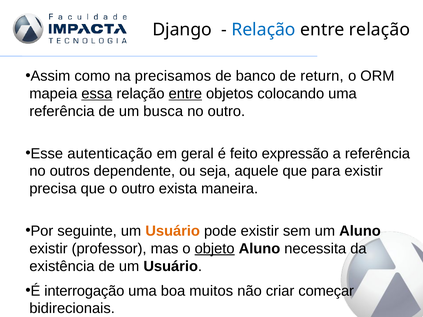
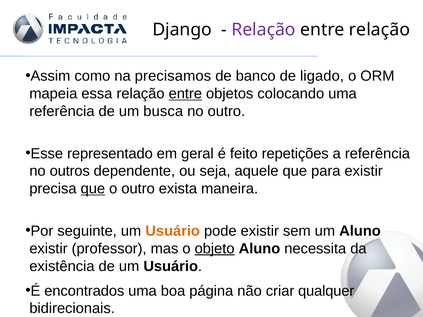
Relação colour: blue -> purple (264, 30)
return: return -> ligado (322, 76)
essa underline: present -> none (97, 94)
autenticação: autenticação -> representado (110, 154)
expressão: expressão -> repetições (295, 154)
que underline: none -> present (93, 189)
interrogação: interrogação -> encontrados (84, 291)
muitos: muitos -> página (211, 291)
começar: começar -> qualquer (326, 291)
